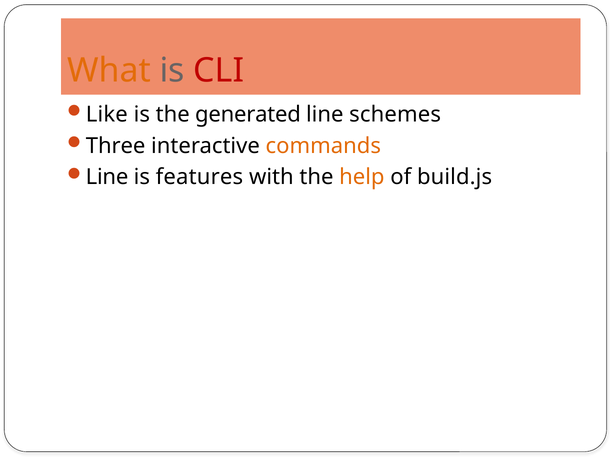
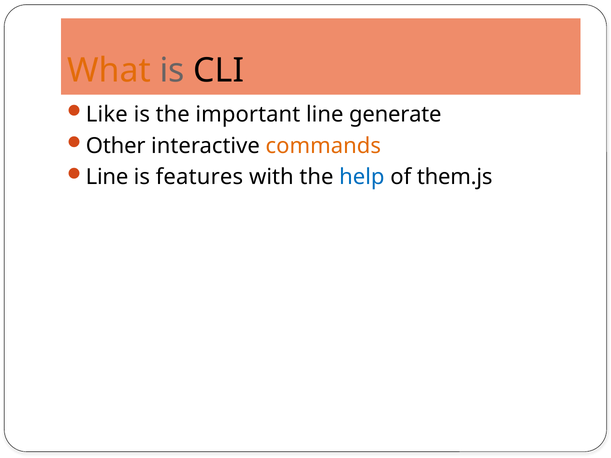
CLI colour: red -> black (219, 71)
generated: generated -> important (248, 115)
schemes: schemes -> generate (395, 115)
Three: Three -> Other (116, 146)
help colour: orange -> blue (362, 177)
build.js: build.js -> them.js (455, 177)
